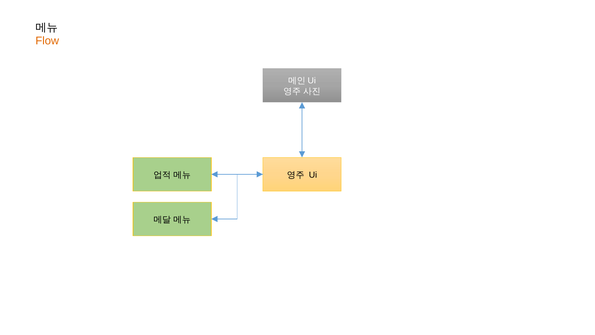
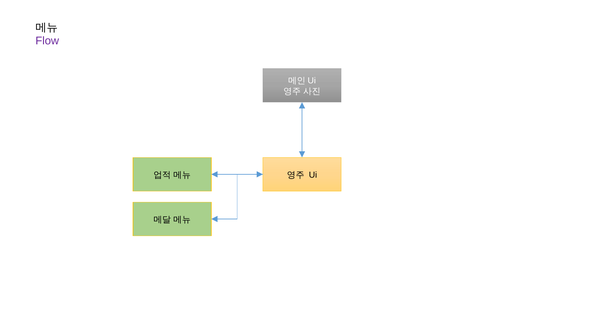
Flow colour: orange -> purple (47, 41)
